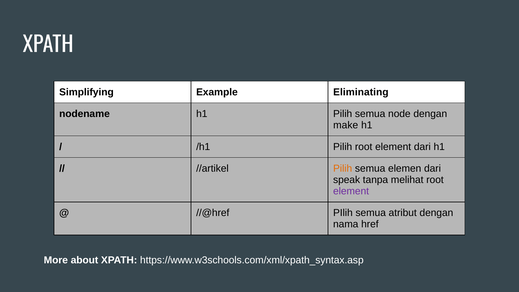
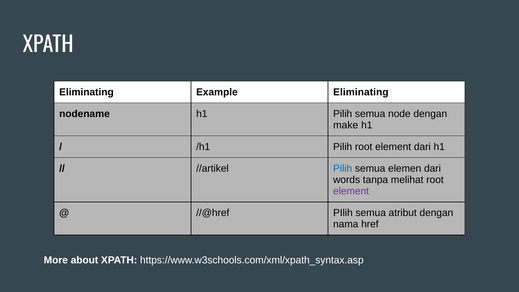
Simplifying: Simplifying -> Eliminating (86, 92)
Pilih colour: orange -> blue (343, 169)
speak: speak -> words (347, 180)
